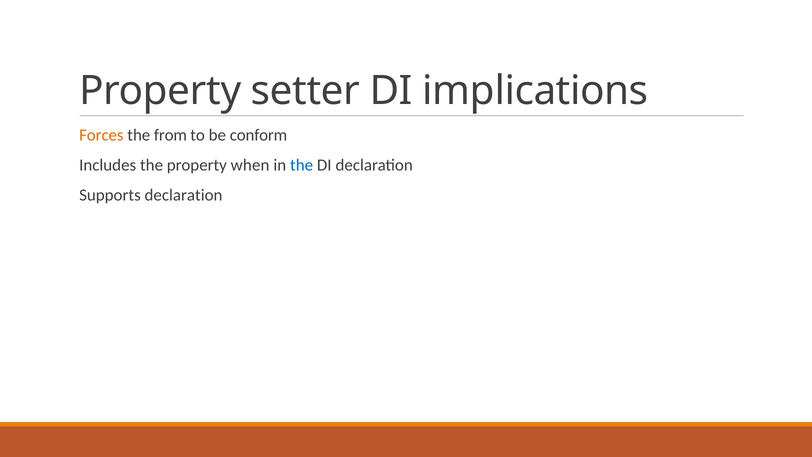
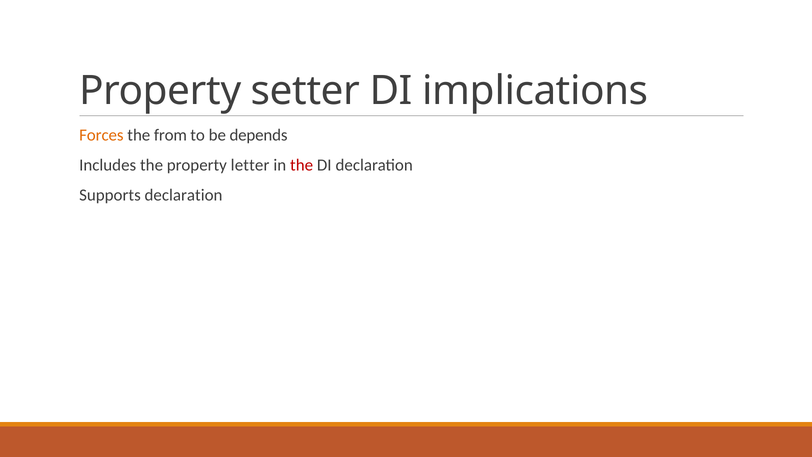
conform: conform -> depends (259, 135)
when: when -> letter (250, 165)
the colour: blue -> red (302, 165)
